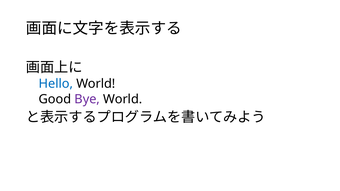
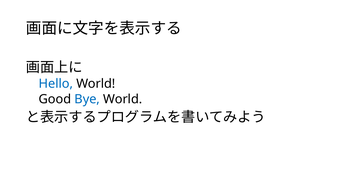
Bye colour: purple -> blue (87, 99)
